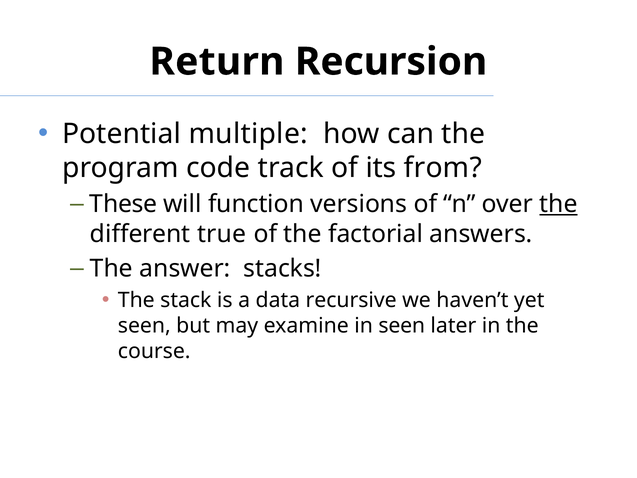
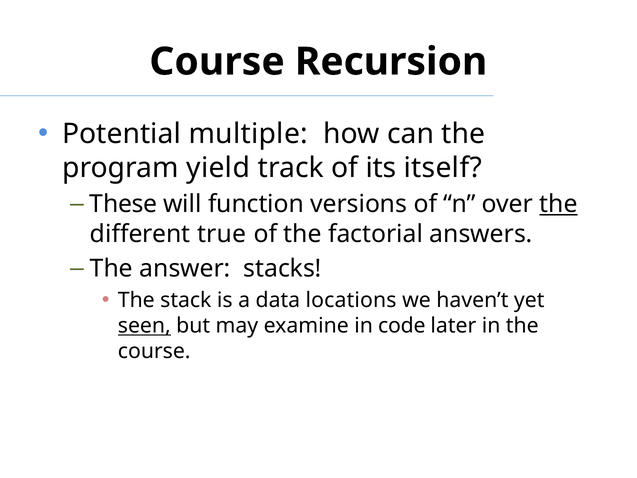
Return: Return -> Course (217, 62)
code: code -> yield (218, 168)
from: from -> itself (443, 168)
recursive: recursive -> locations (351, 300)
seen underline: none -> present (144, 326)
in seen: seen -> code (402, 326)
